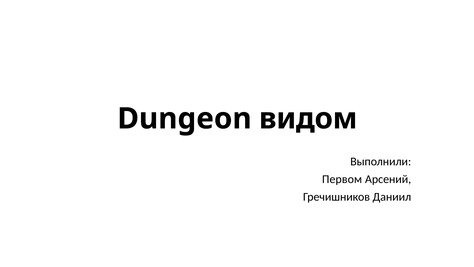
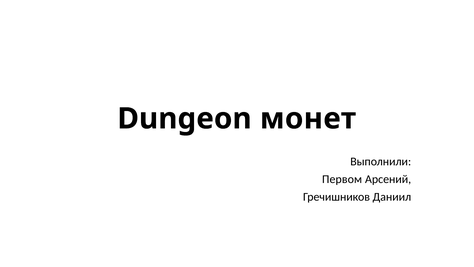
видом: видом -> монет (308, 118)
